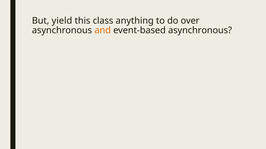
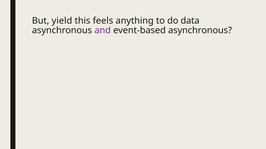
class: class -> feels (103, 21)
over: over -> data (190, 21)
and colour: orange -> purple (103, 31)
